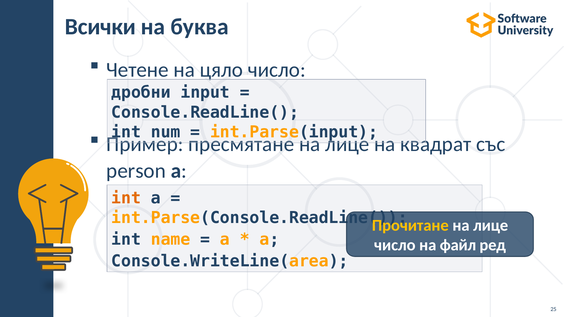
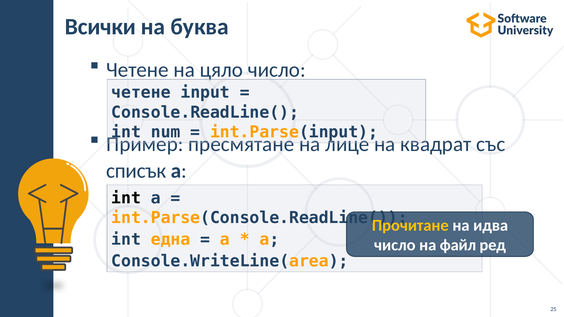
дробни: дробни -> четене (141, 93)
person: person -> списък (136, 171)
int colour: orange -> black (126, 198)
лице: лице -> идва (491, 226)
name: name -> една (171, 240)
